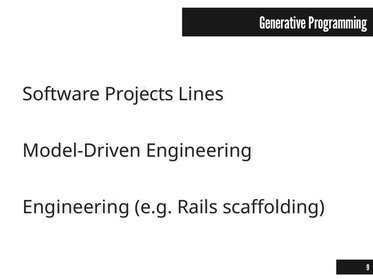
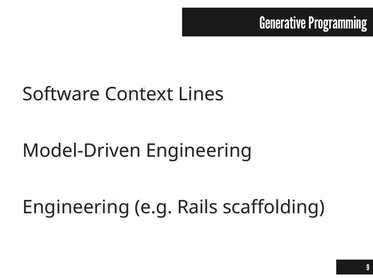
Projects: Projects -> Context (139, 94)
